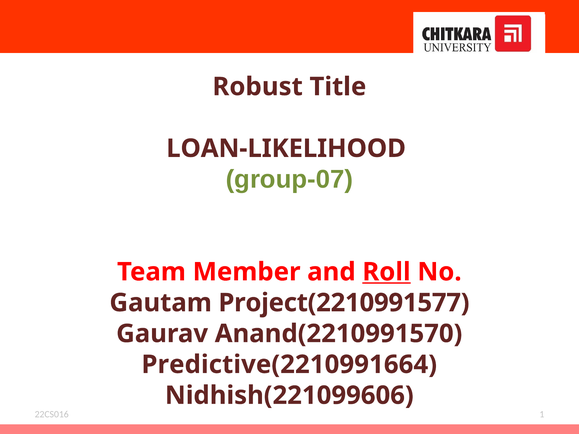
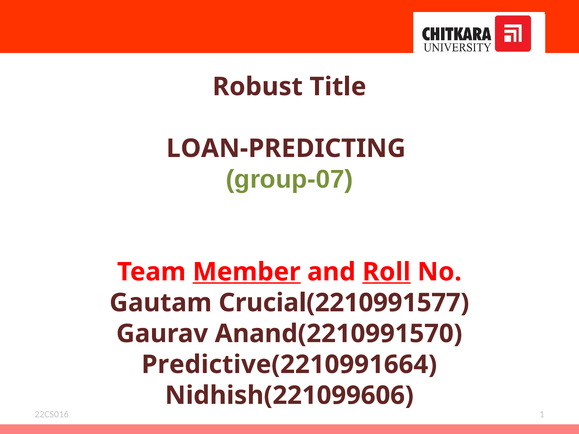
LOAN-LIKELIHOOD: LOAN-LIKELIHOOD -> LOAN-PREDICTING (286, 149)
Member underline: none -> present (247, 272)
Project(2210991577: Project(2210991577 -> Crucial(2210991577 (344, 303)
